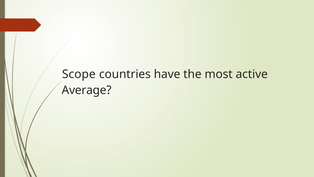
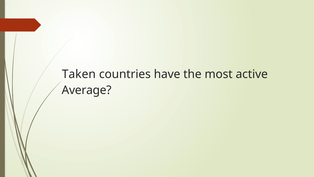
Scope: Scope -> Taken (79, 74)
